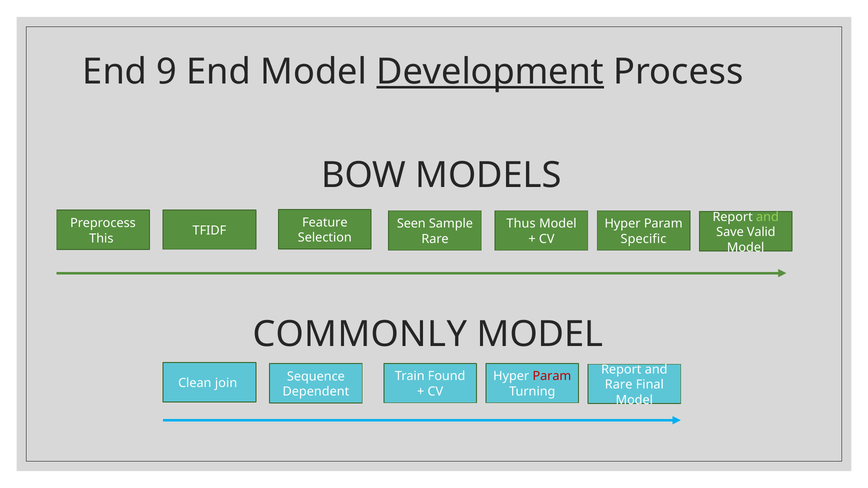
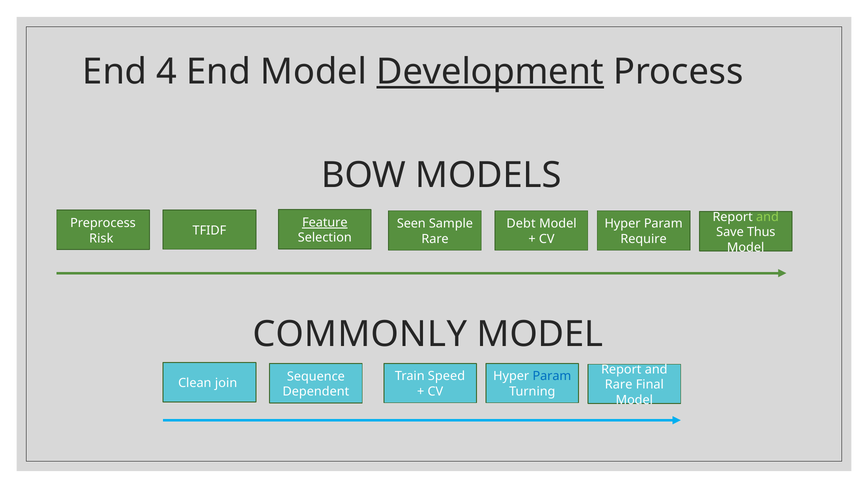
9: 9 -> 4 (167, 72)
Feature underline: none -> present (325, 223)
Thus: Thus -> Debt (521, 224)
Valid: Valid -> Thus (761, 232)
This: This -> Risk (101, 238)
Specific: Specific -> Require (644, 239)
Found: Found -> Speed (446, 376)
Param colour: red -> blue (552, 376)
